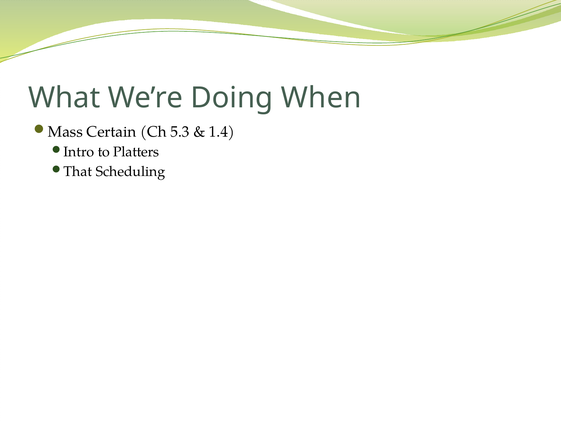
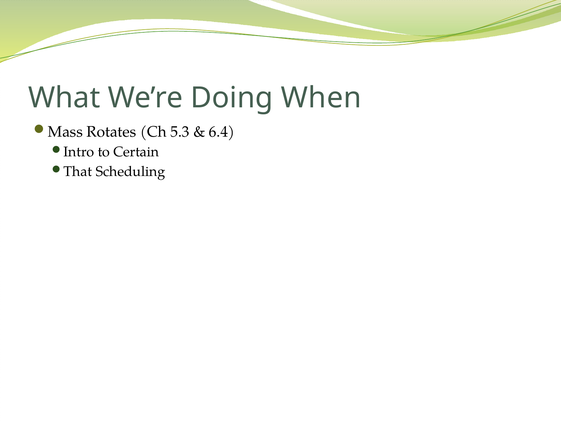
Certain: Certain -> Rotates (111, 132)
1.4: 1.4 -> 6.4 (222, 132)
Platters: Platters -> Certain (136, 152)
